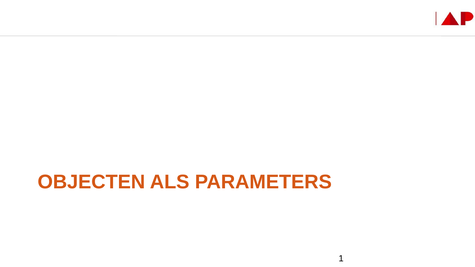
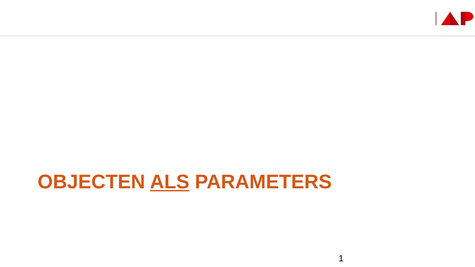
ALS underline: none -> present (170, 182)
